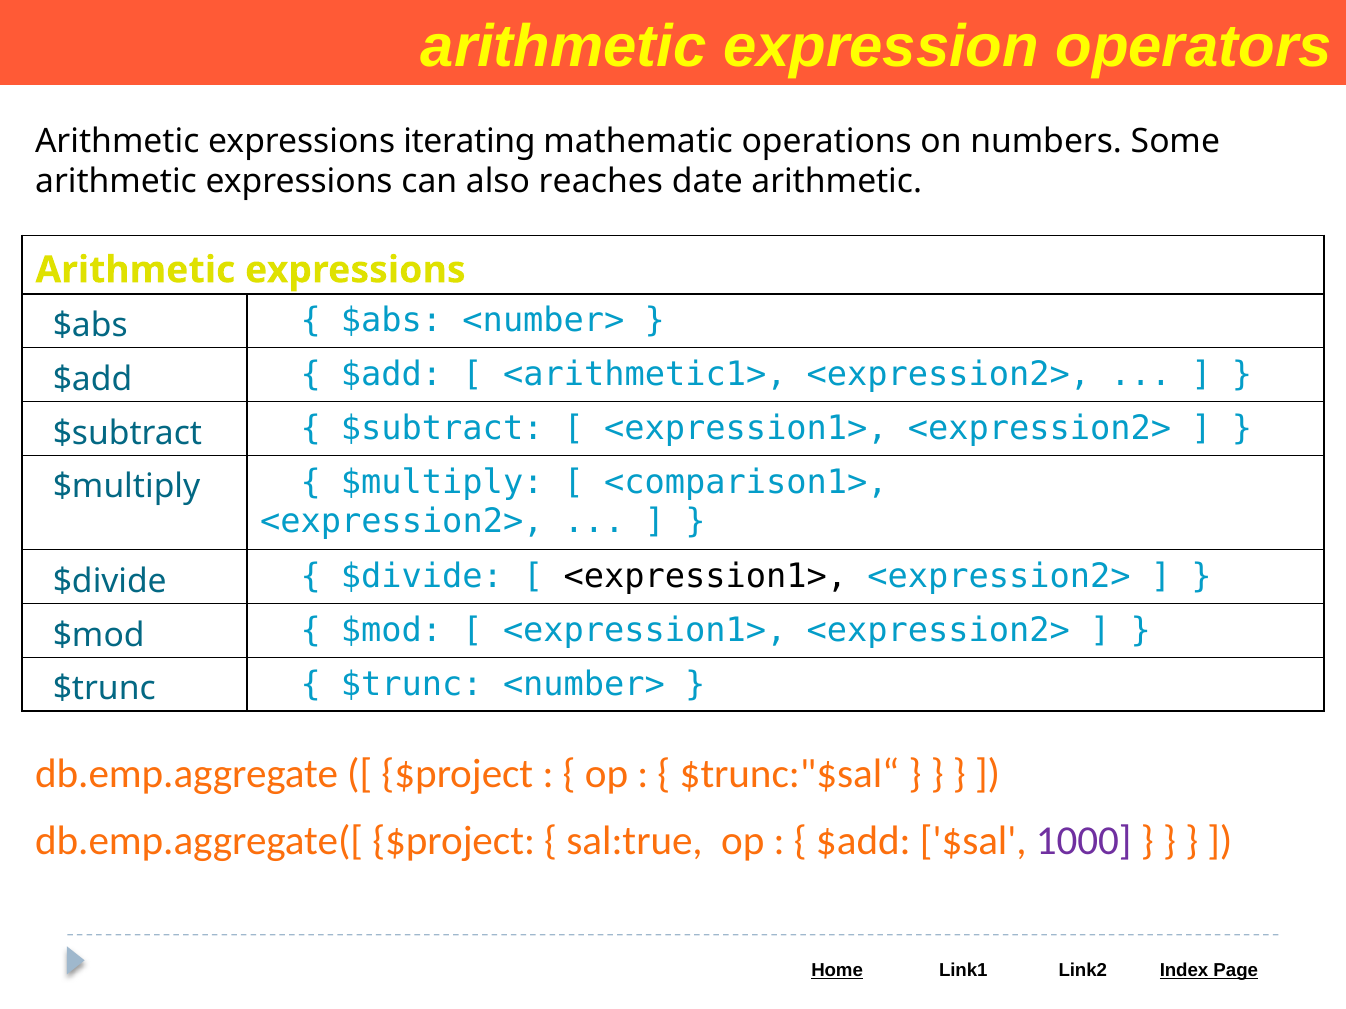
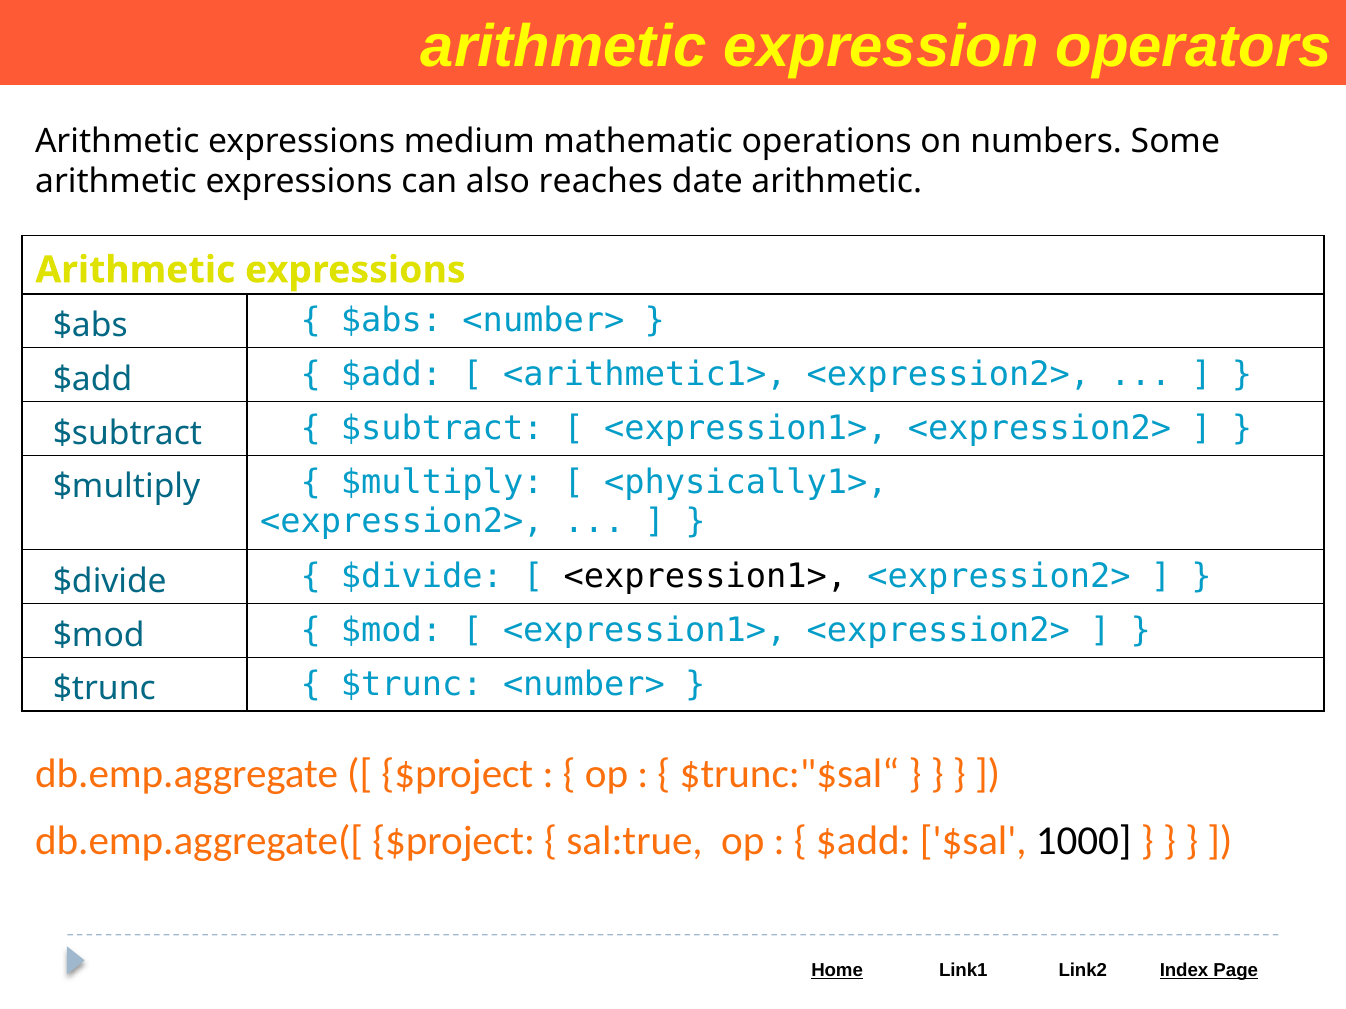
iterating: iterating -> medium (469, 141)
<comparison1>: <comparison1> -> <physically1> (746, 482)
1000 colour: purple -> black (1084, 842)
